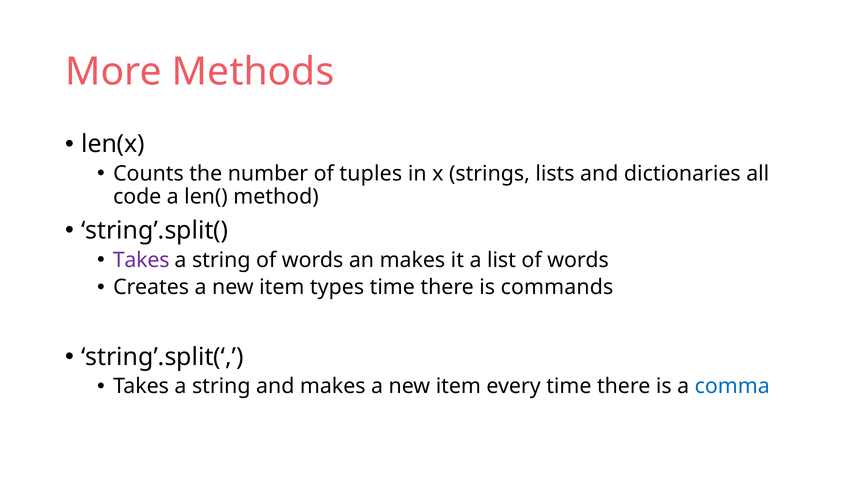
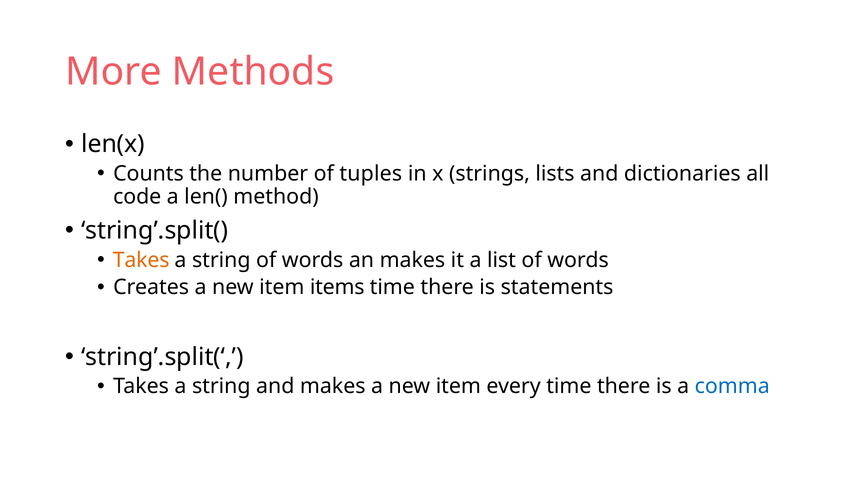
Takes colour: purple -> orange (141, 260)
types: types -> items (337, 288)
commands: commands -> statements (557, 288)
